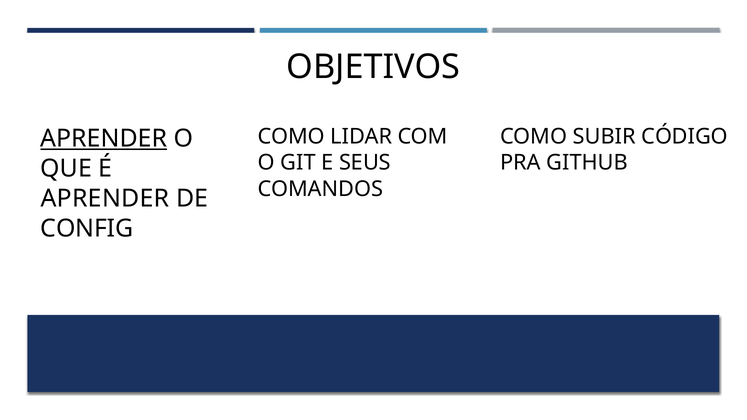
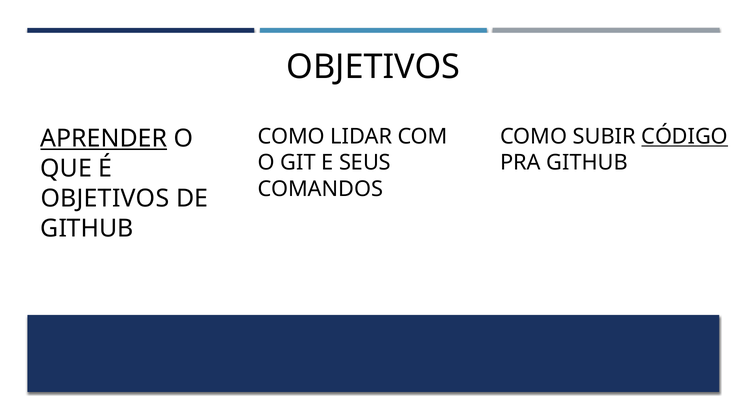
CÓDIGO underline: none -> present (685, 137)
APRENDER: APRENDER -> OBJETIVOS (105, 199)
CONFIG: CONFIG -> GITHUB (87, 228)
